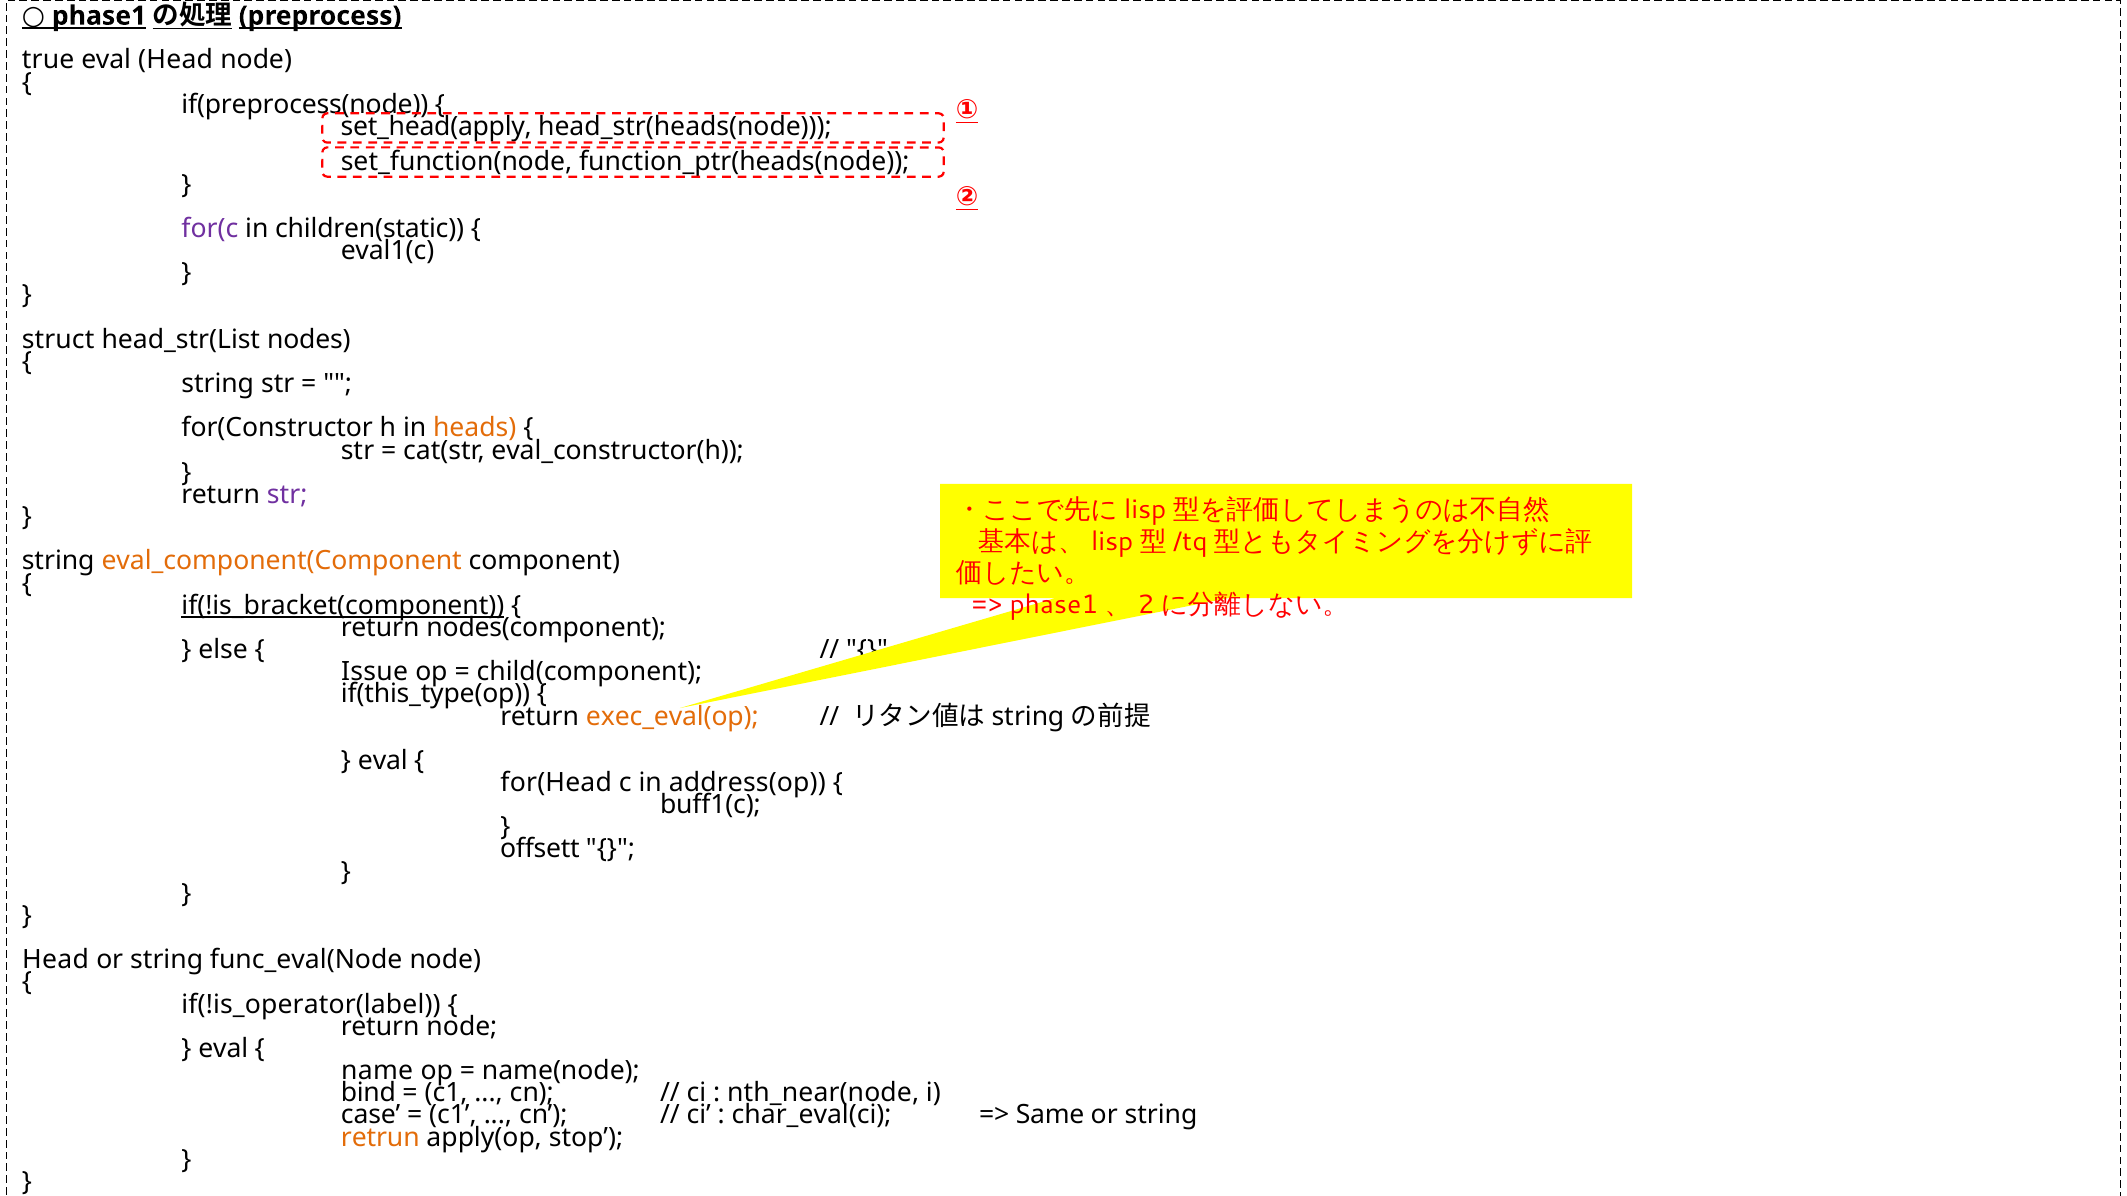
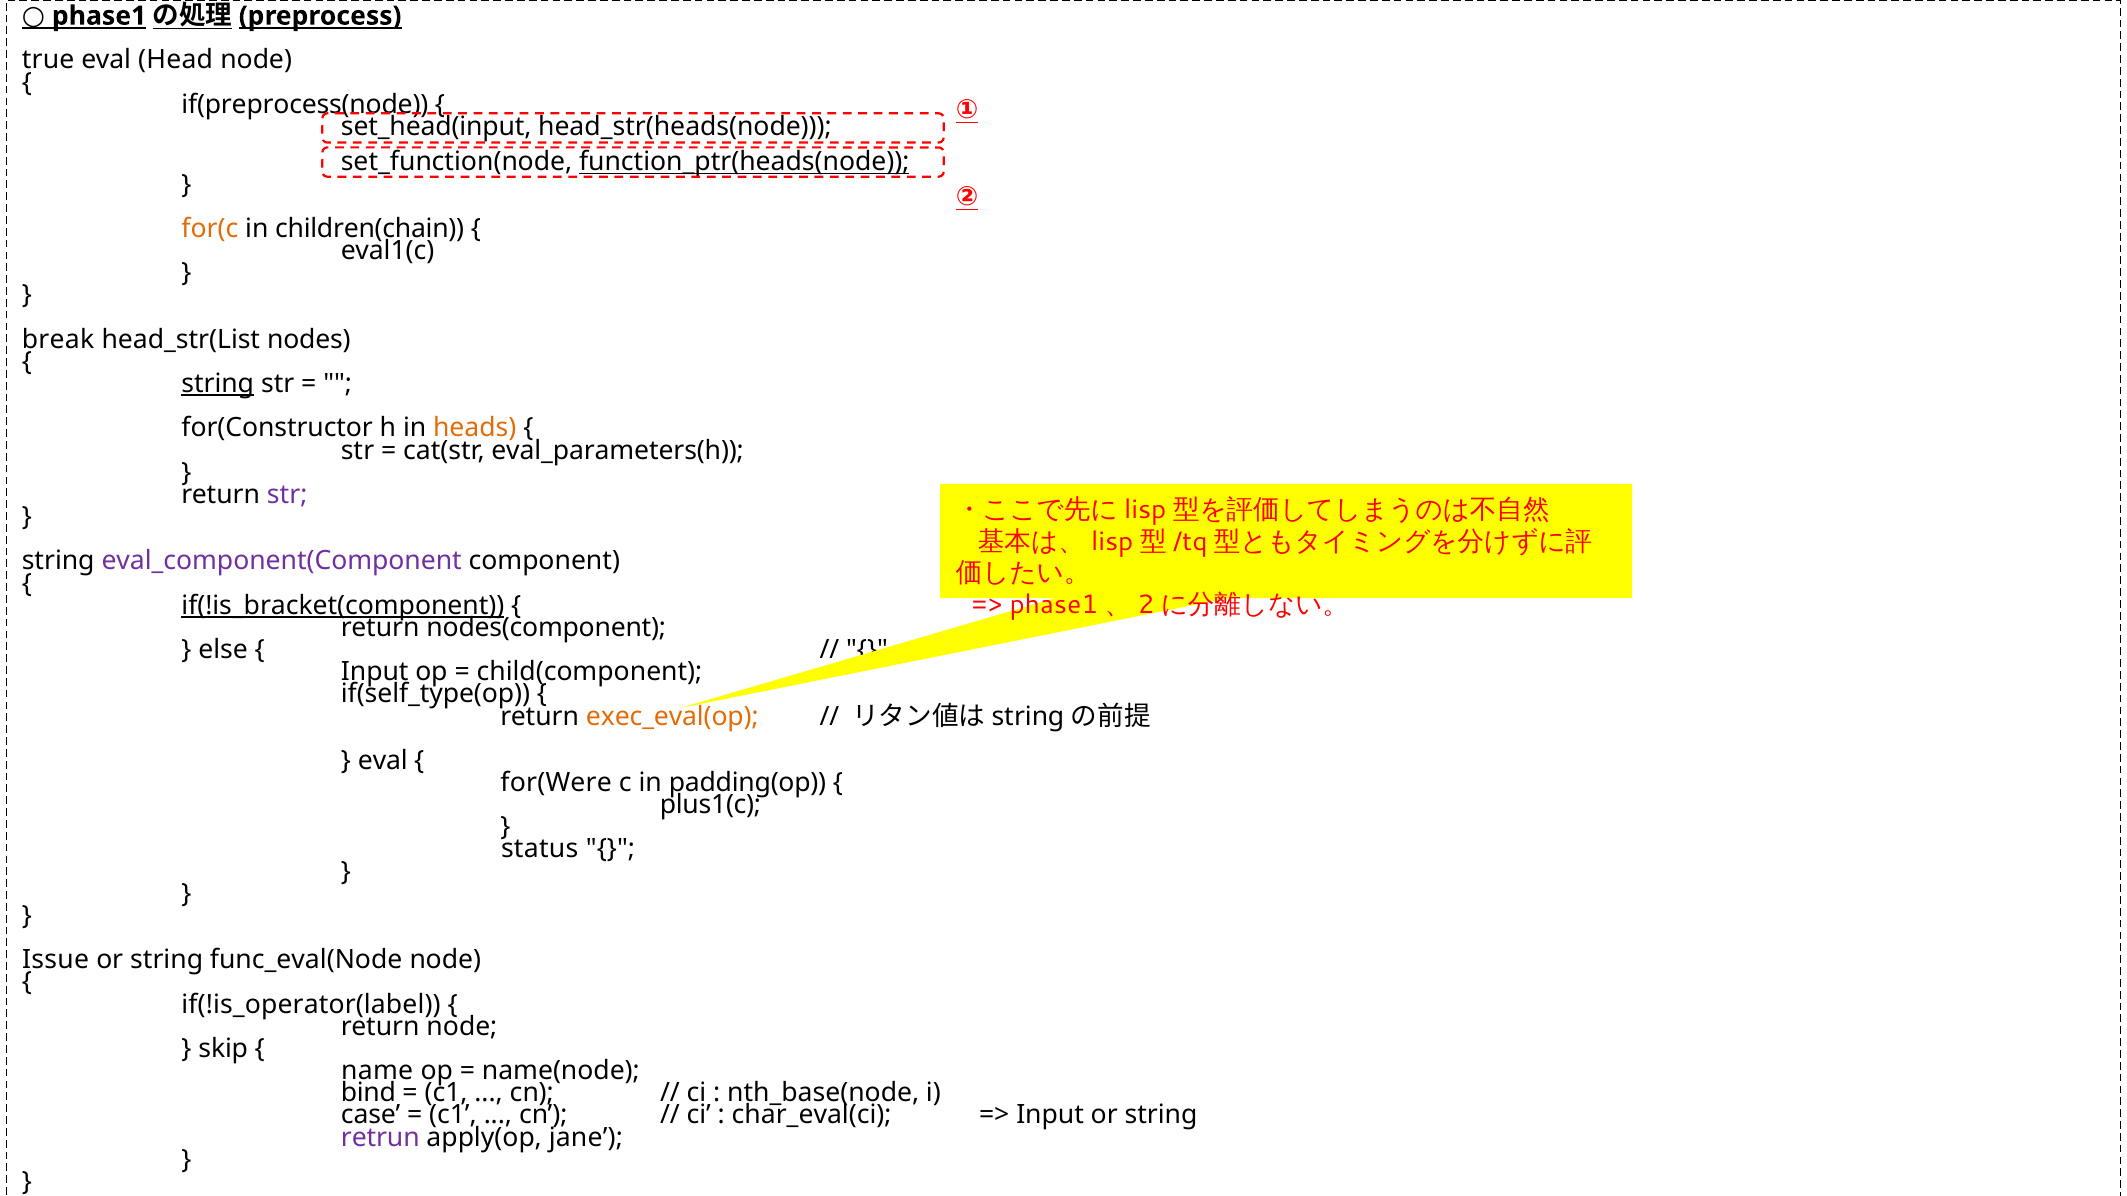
set_head(apply: set_head(apply -> set_head(input (436, 127)
function_ptr(heads(node underline: none -> present (744, 162)
for(c colour: purple -> orange (210, 229)
children(static: children(static -> children(chain (370, 229)
struct: struct -> break (58, 340)
string underline: none -> present (218, 384)
eval_constructor(h: eval_constructor(h -> eval_parameters(h (618, 450)
eval_component(Component colour: orange -> purple (282, 561)
Issue: Issue -> Input (375, 672)
if(this_type(op: if(this_type(op -> if(self_type(op (435, 694)
for(Head: for(Head -> for(Were (556, 783)
address(op: address(op -> padding(op (747, 783)
buff1(c: buff1(c -> plus1(c (710, 805)
offsett: offsett -> status (540, 850)
Head: Head -> Issue (56, 960)
eval: eval -> skip (223, 1049)
nth_near(node: nth_near(node -> nth_base(node (823, 1093)
Same: Same -> Input (1050, 1116)
retrun colour: orange -> purple (380, 1138)
stop: stop -> jane (586, 1138)
